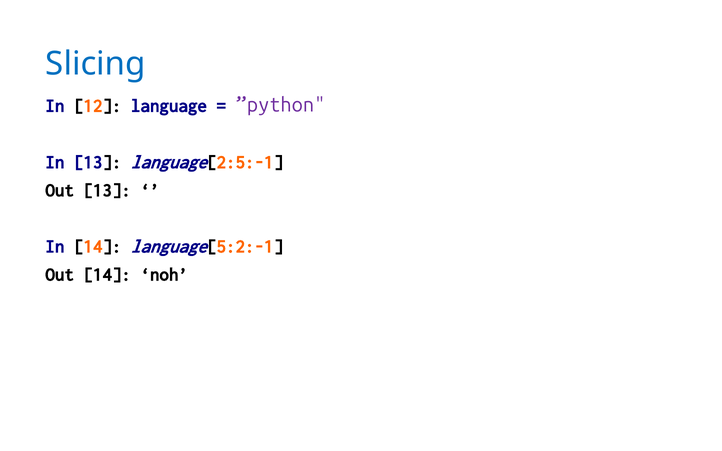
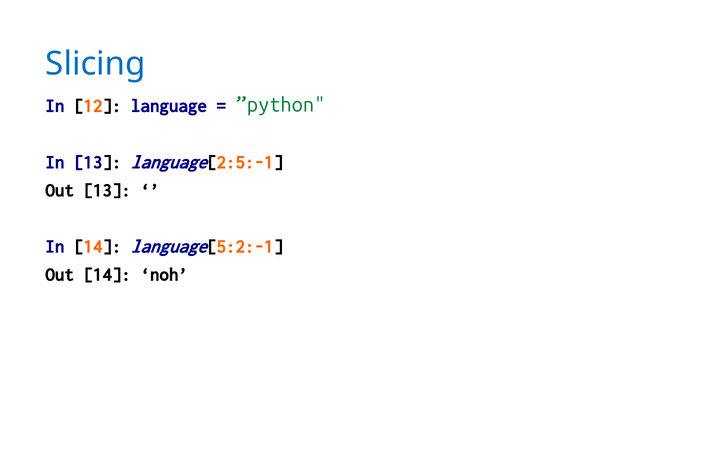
”python colour: purple -> green (280, 105)
